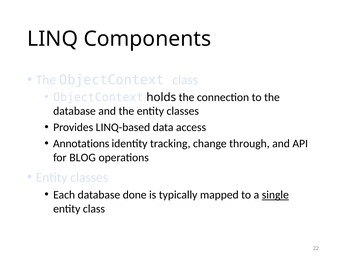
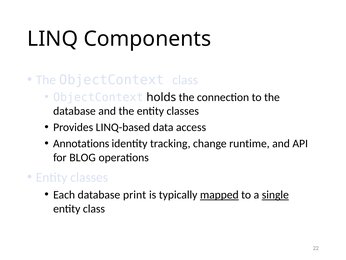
through: through -> runtime (249, 143)
done: done -> print (135, 194)
mapped underline: none -> present (219, 194)
